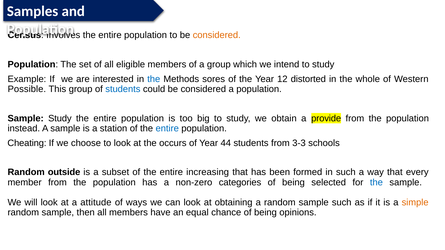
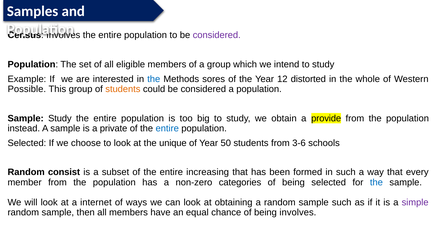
considered colour: orange -> purple (217, 35)
students colour: blue -> orange (123, 89)
station: station -> private (114, 128)
Cheating: Cheating -> Selected (27, 143)
occurs: occurs -> unique (173, 143)
44: 44 -> 50 (226, 143)
3-3: 3-3 -> 3-6 (299, 143)
outside: outside -> consist (64, 172)
attitude: attitude -> internet (96, 203)
simple colour: orange -> purple (415, 203)
being opinions: opinions -> involves (298, 213)
